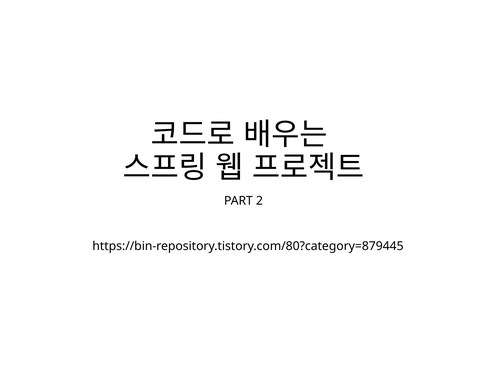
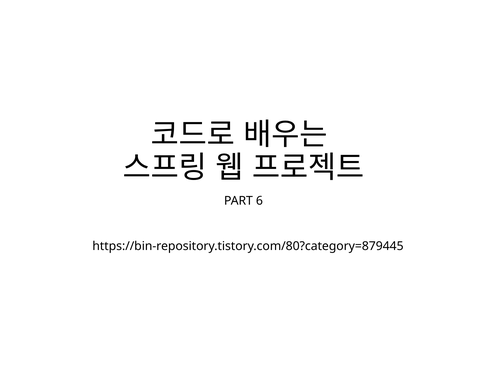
2: 2 -> 6 (259, 201)
